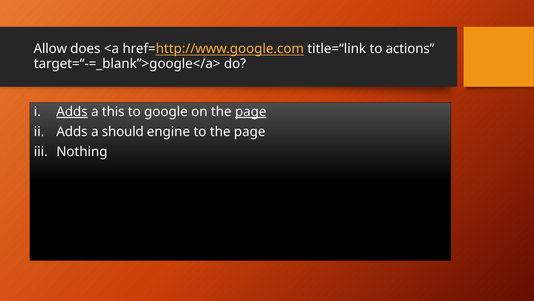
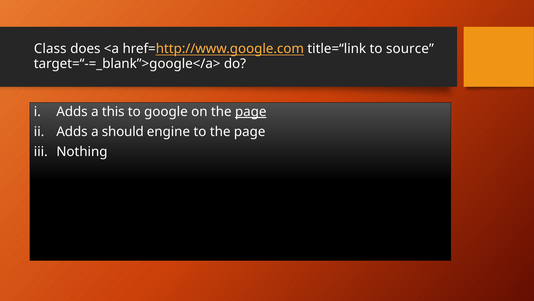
Allow: Allow -> Class (50, 49)
actions: actions -> source (410, 49)
Adds underline: present -> none (72, 111)
